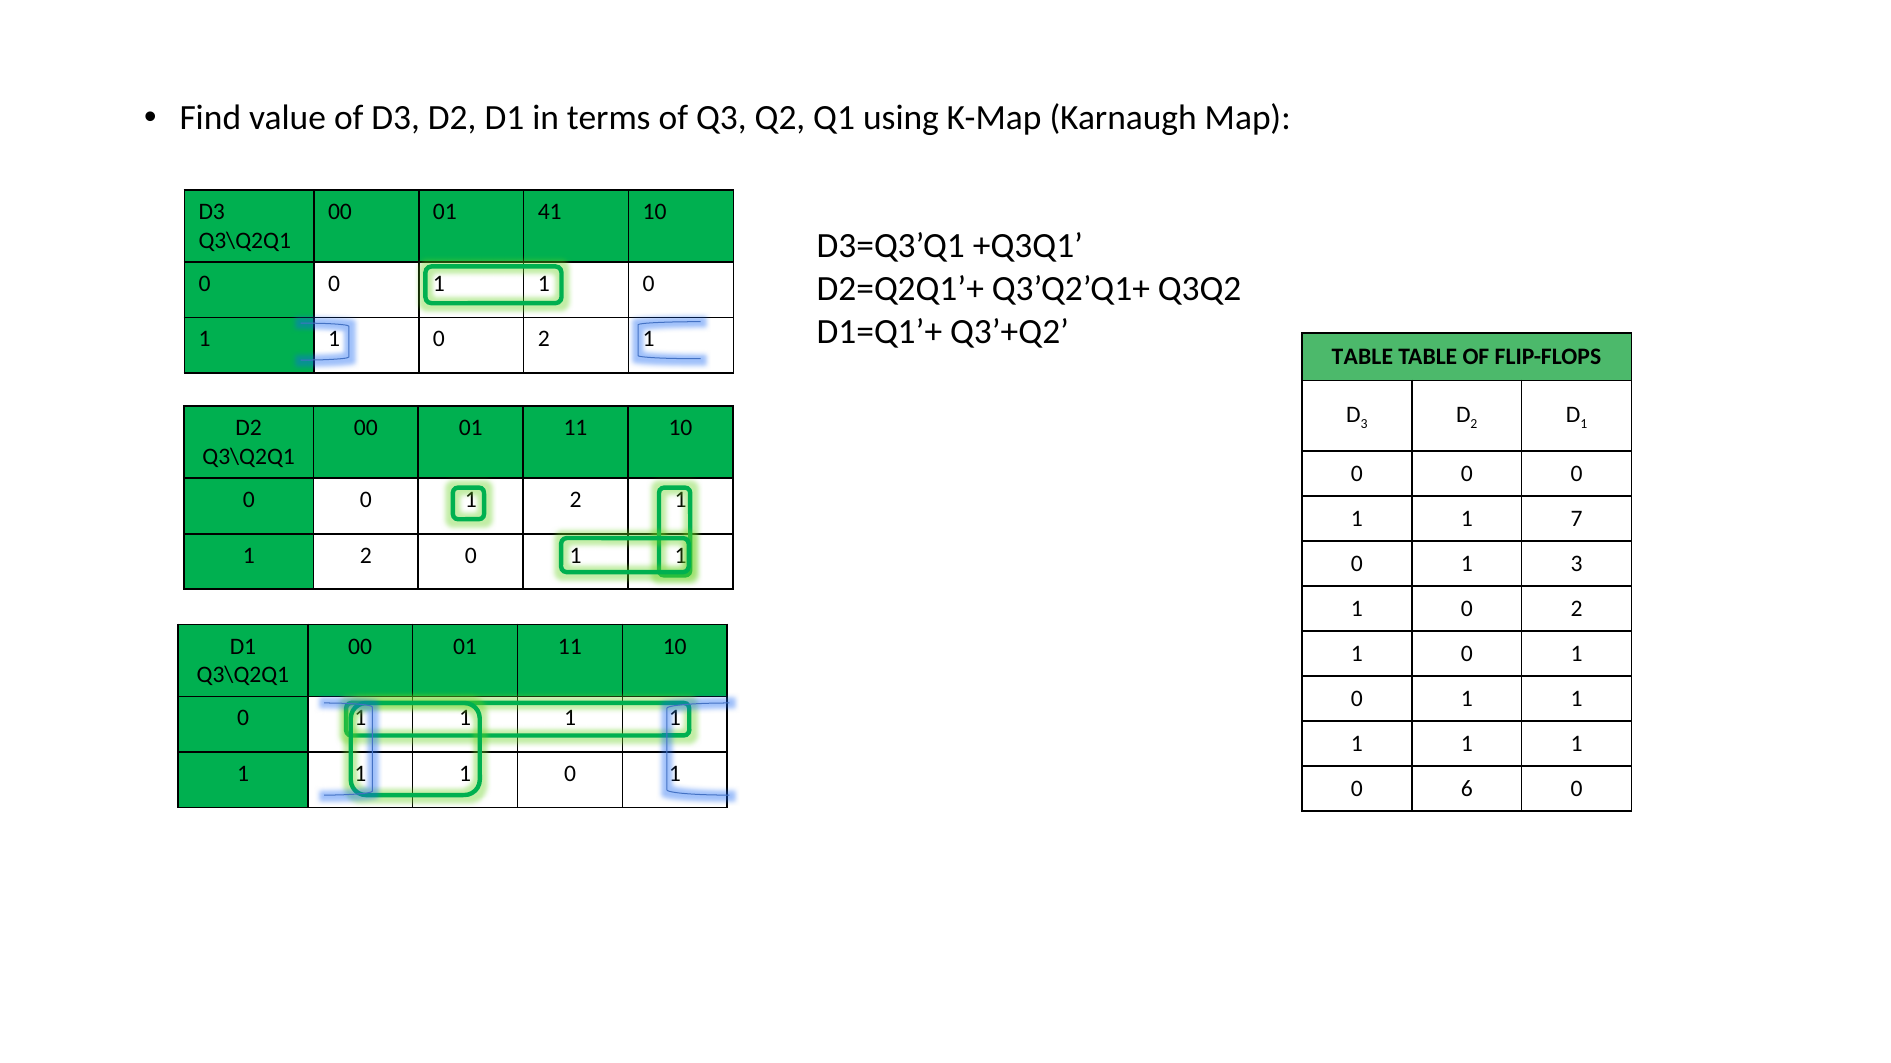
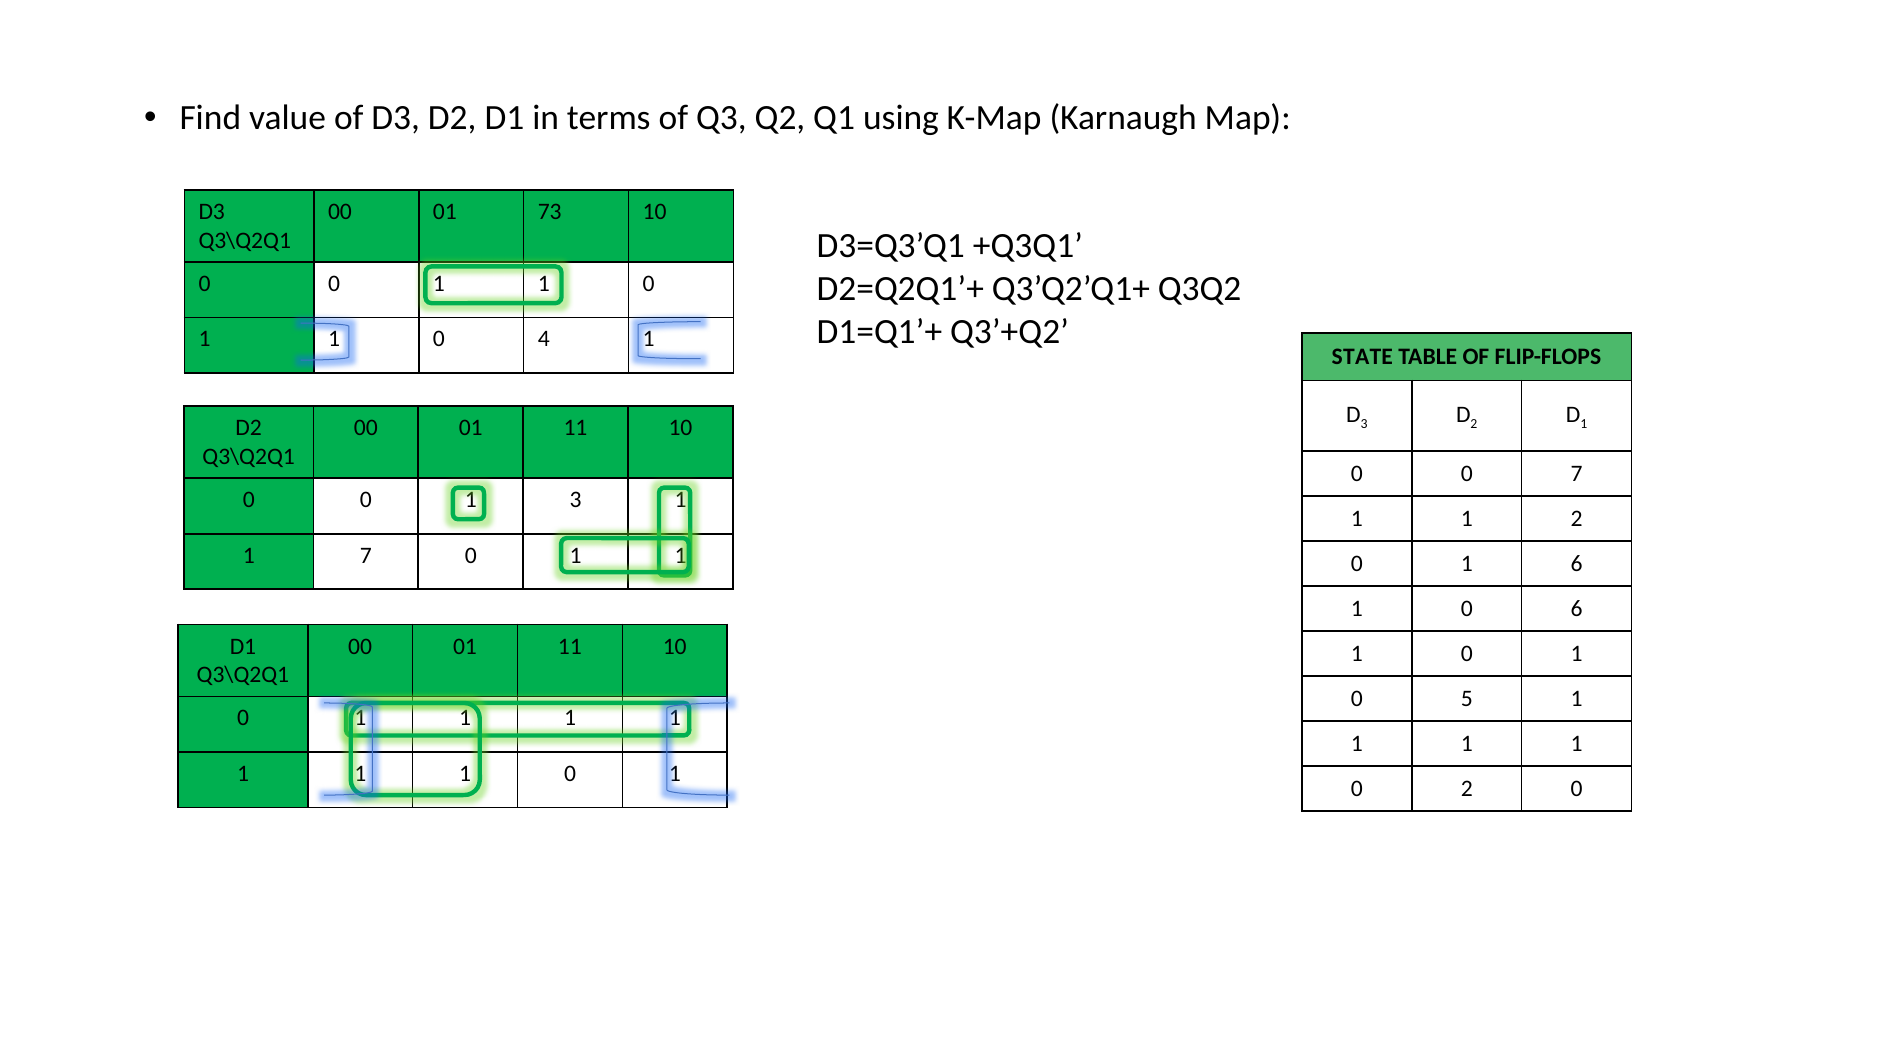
41: 41 -> 73 (550, 212)
2: 2 -> 4 (544, 339)
TABLE: TABLE -> STATE (1362, 357)
0 0 0: 0 -> 7 (1577, 474)
2: 2 -> 3 (576, 500)
1 7: 7 -> 2 (1577, 519)
2: 2 -> 7 (366, 556)
1 3: 3 -> 6 (1577, 564)
2: 2 -> 6 (1577, 609)
1: 1 -> 5 (1467, 699)
0 6: 6 -> 2 (1467, 789)
